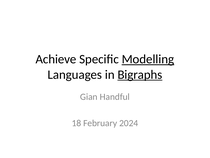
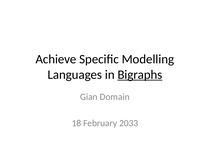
Modelling underline: present -> none (148, 59)
Handful: Handful -> Domain (115, 97)
2024: 2024 -> 2033 (129, 123)
